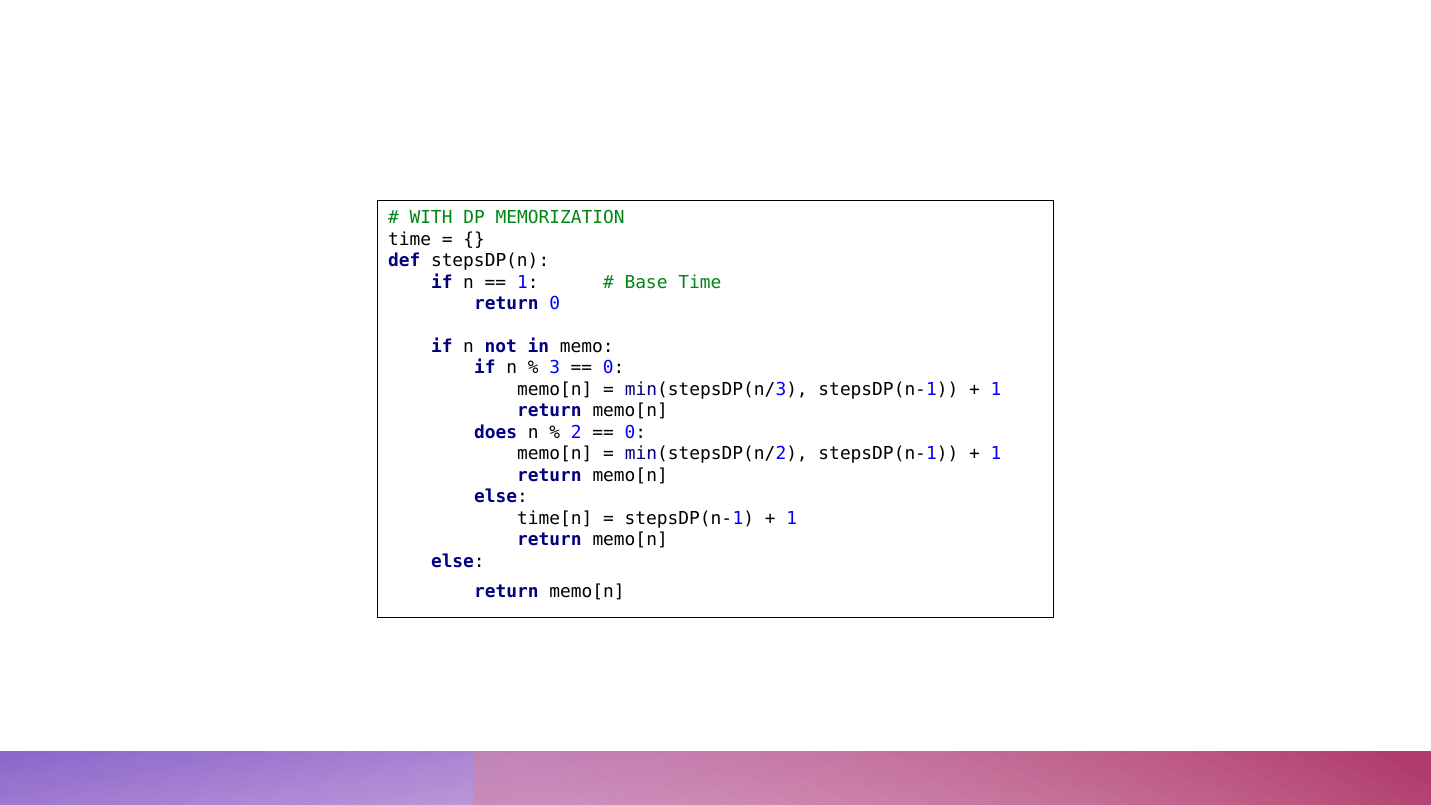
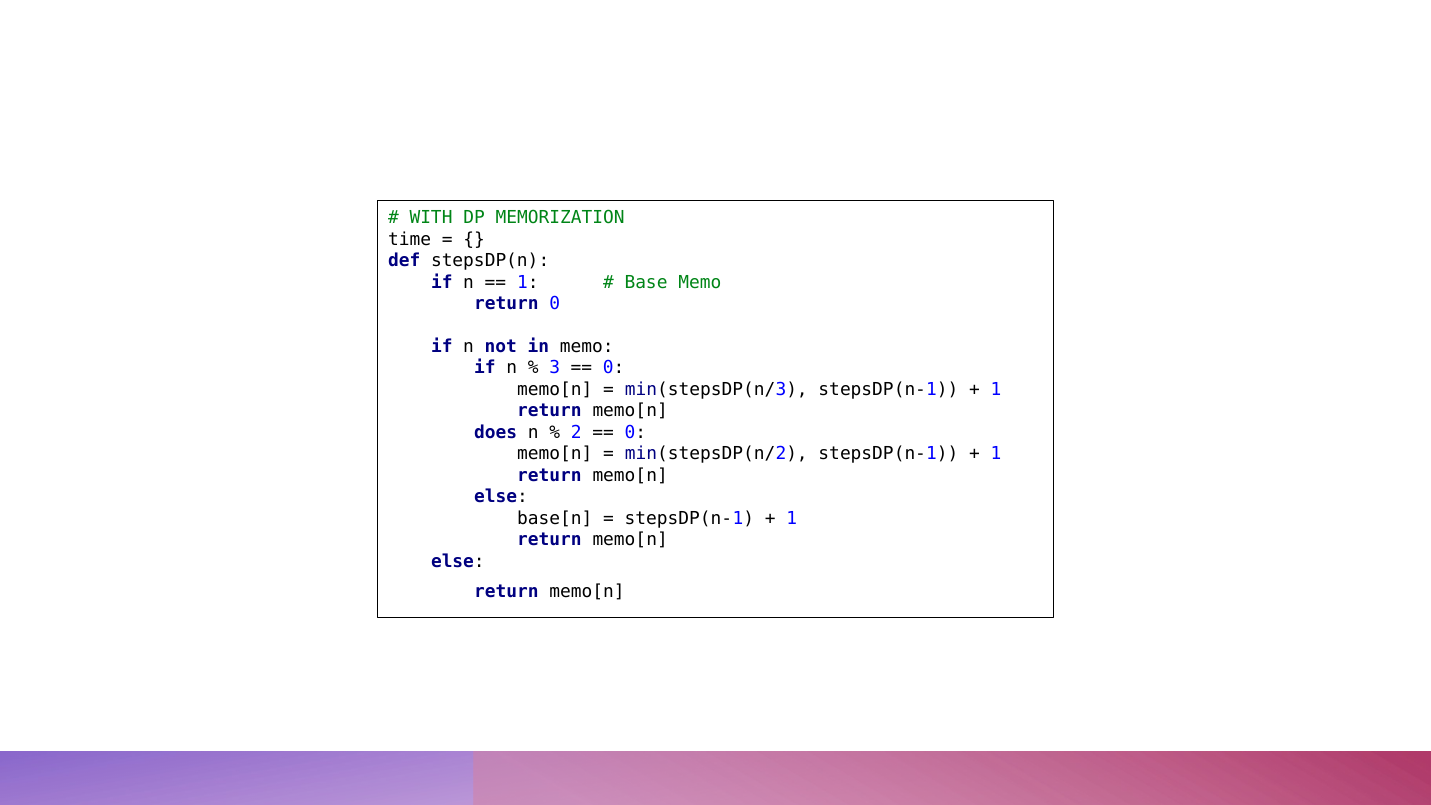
Base Time: Time -> Memo (700, 282)
time[n: time[n -> base[n (555, 518)
